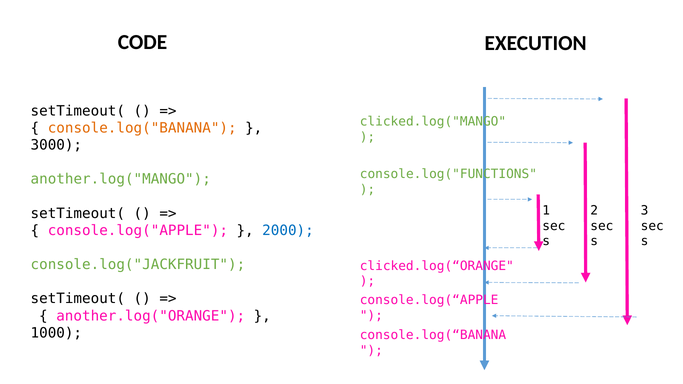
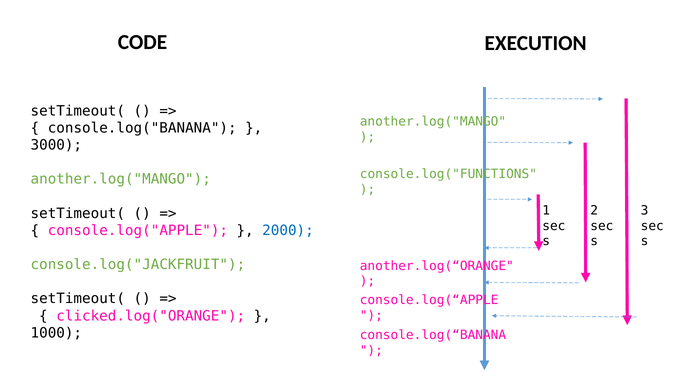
clicked.log("MANGO: clicked.log("MANGO -> another.log("MANGO (433, 122)
console.log("BANANA colour: orange -> black (142, 128)
clicked.log(“ORANGE: clicked.log(“ORANGE -> another.log(“ORANGE (437, 266)
another.log("ORANGE: another.log("ORANGE -> clicked.log("ORANGE (151, 316)
